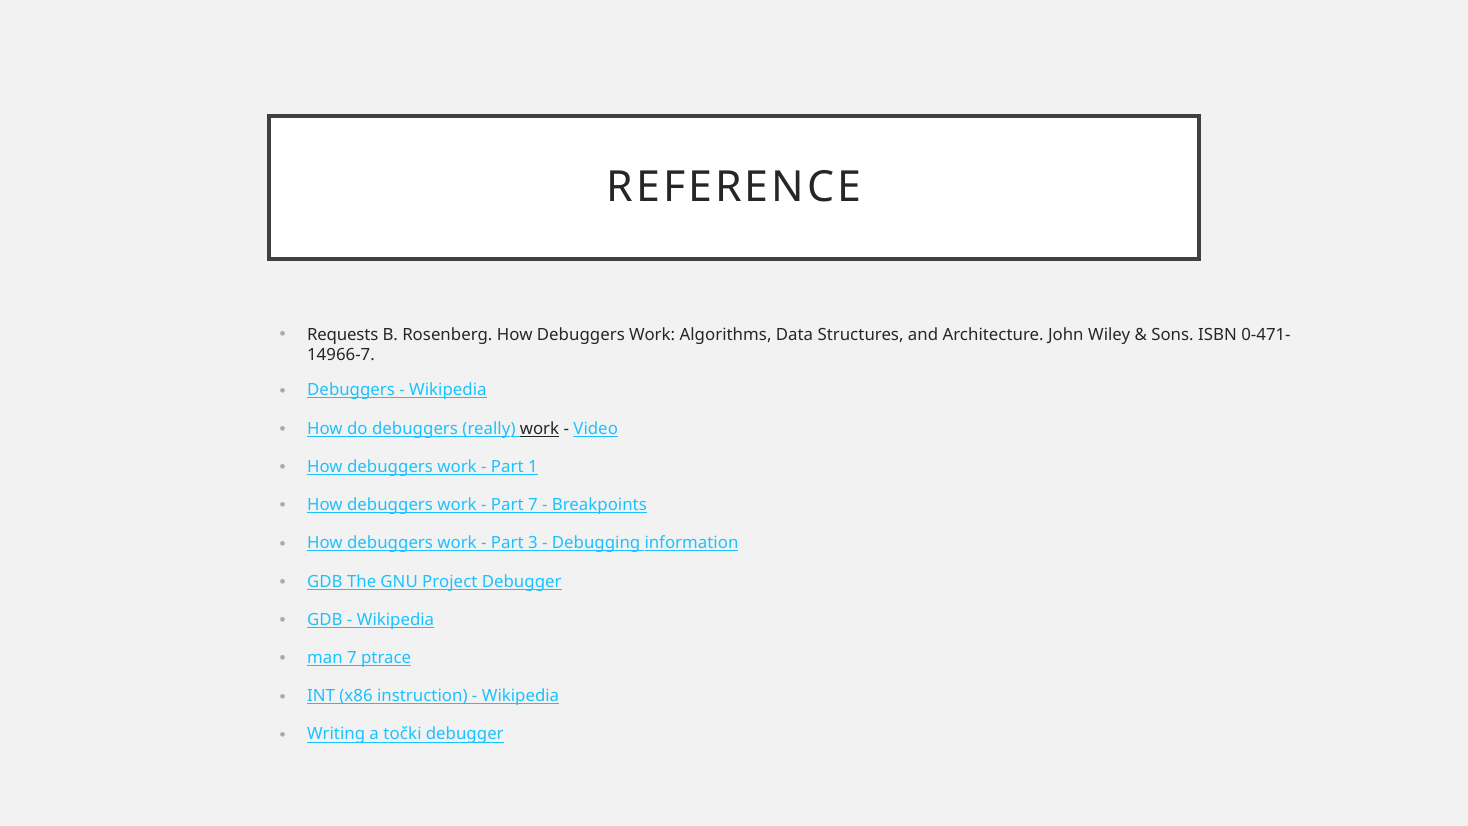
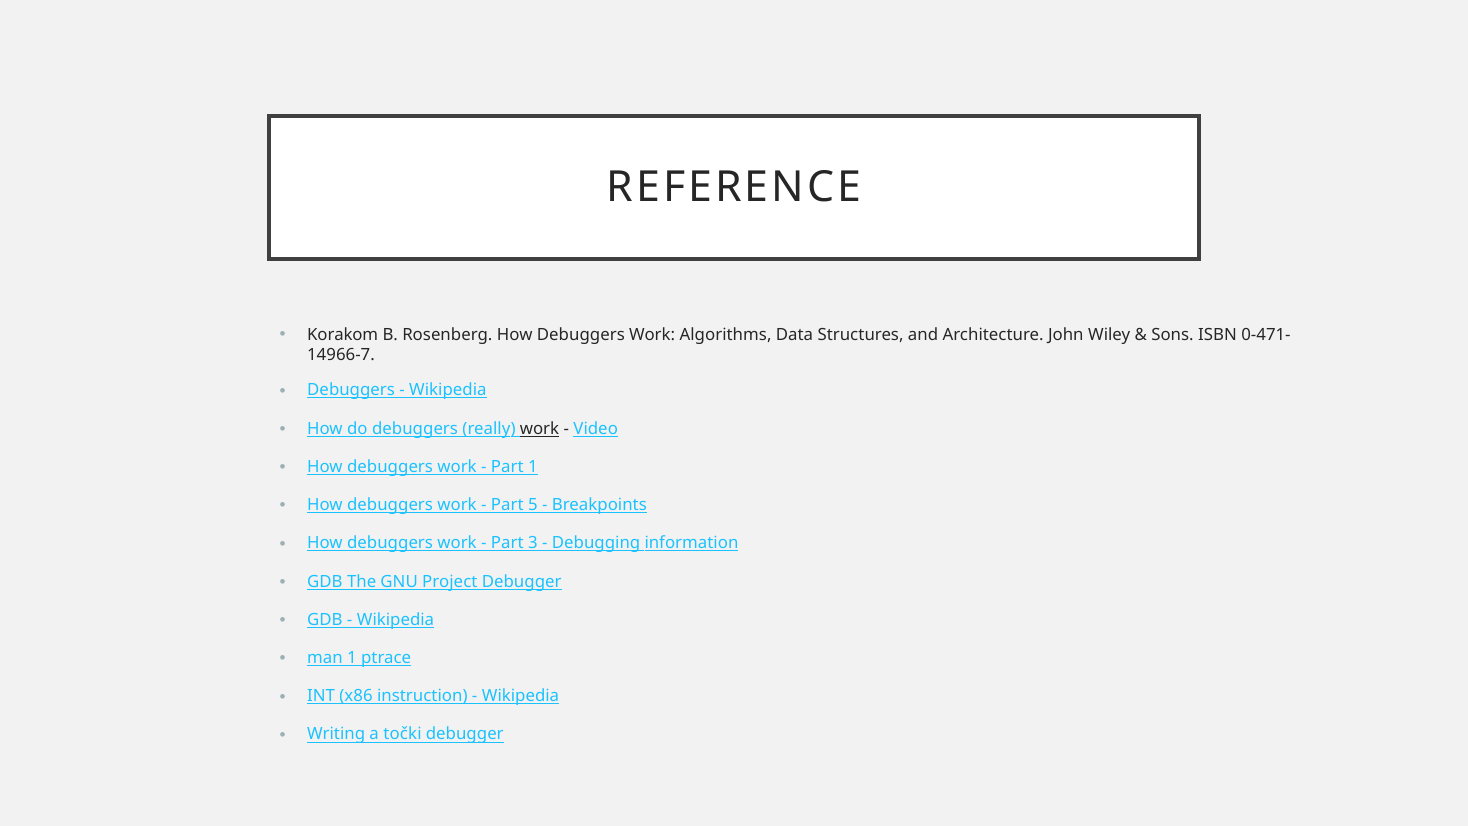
Requests: Requests -> Korakom (343, 334)
Part 7: 7 -> 5 (533, 505)
man 7: 7 -> 1 (352, 658)
